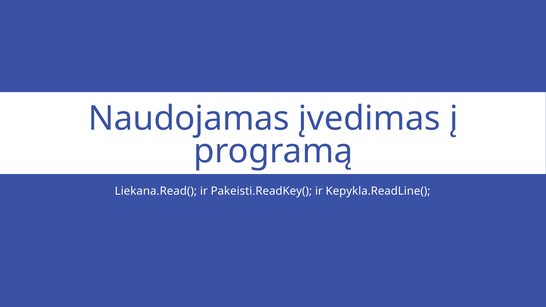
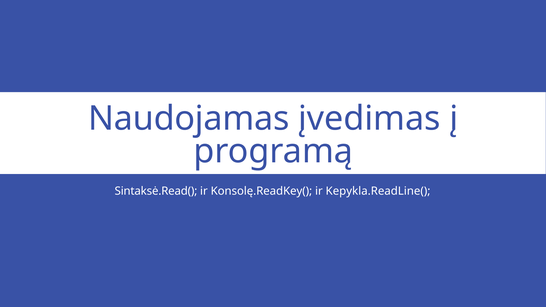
Liekana.Read(: Liekana.Read( -> Sintaksė.Read( (156, 191)
Pakeisti.ReadKey(: Pakeisti.ReadKey( -> Konsolę.ReadKey( (261, 191)
